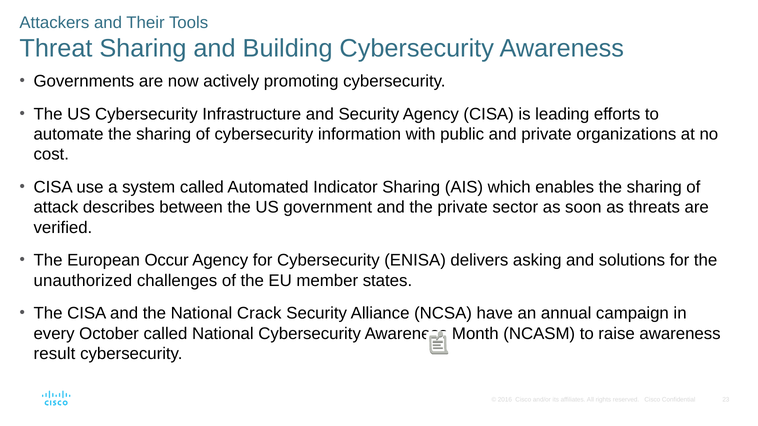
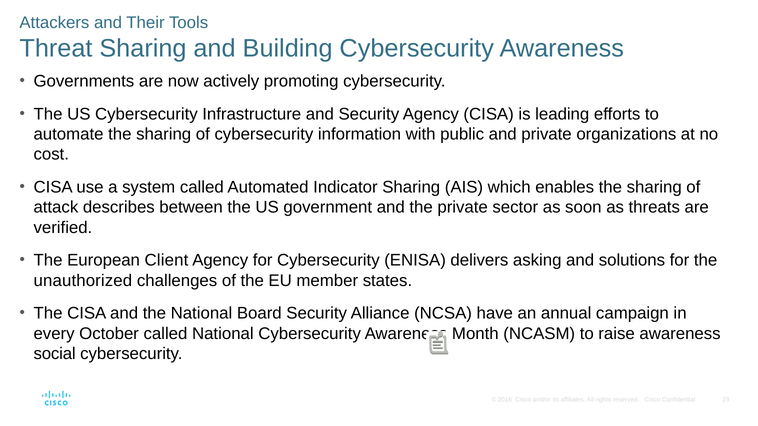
Occur: Occur -> Client (166, 261)
Crack: Crack -> Board (259, 314)
result: result -> social (55, 354)
